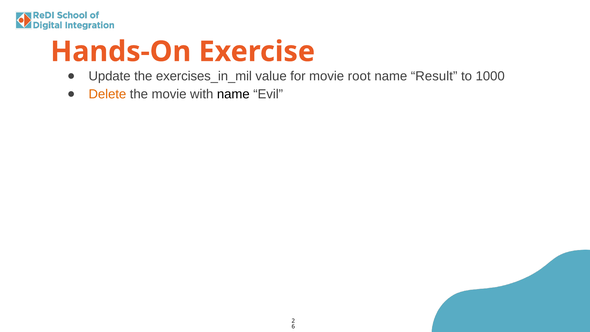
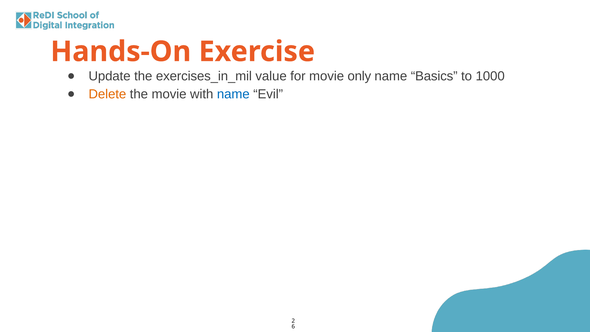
root: root -> only (359, 76)
Result: Result -> Basics (434, 76)
name colour: black -> blue (233, 94)
